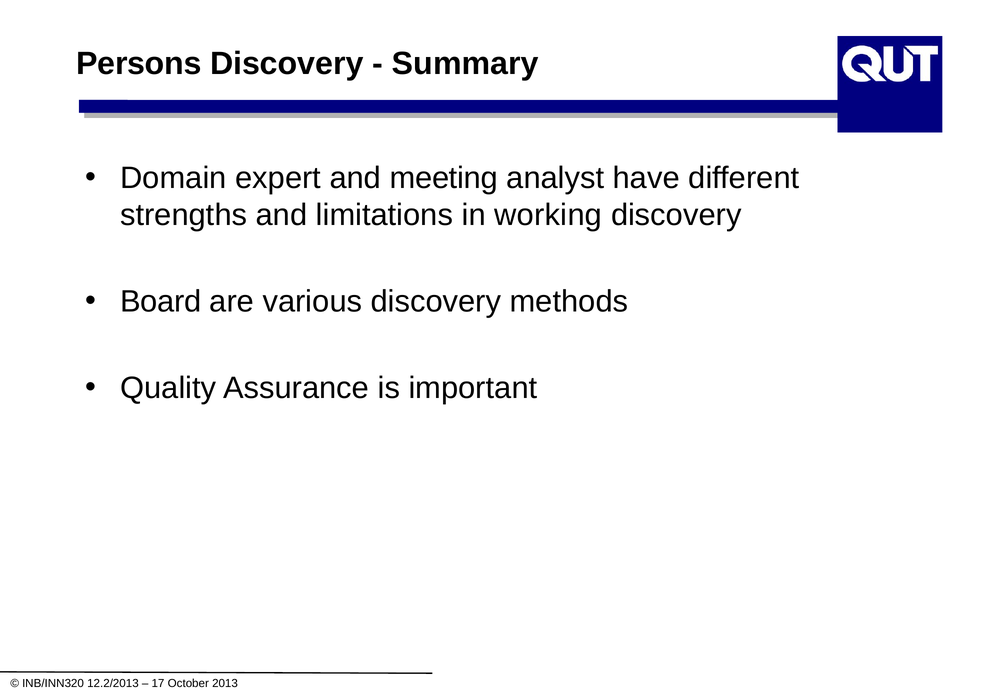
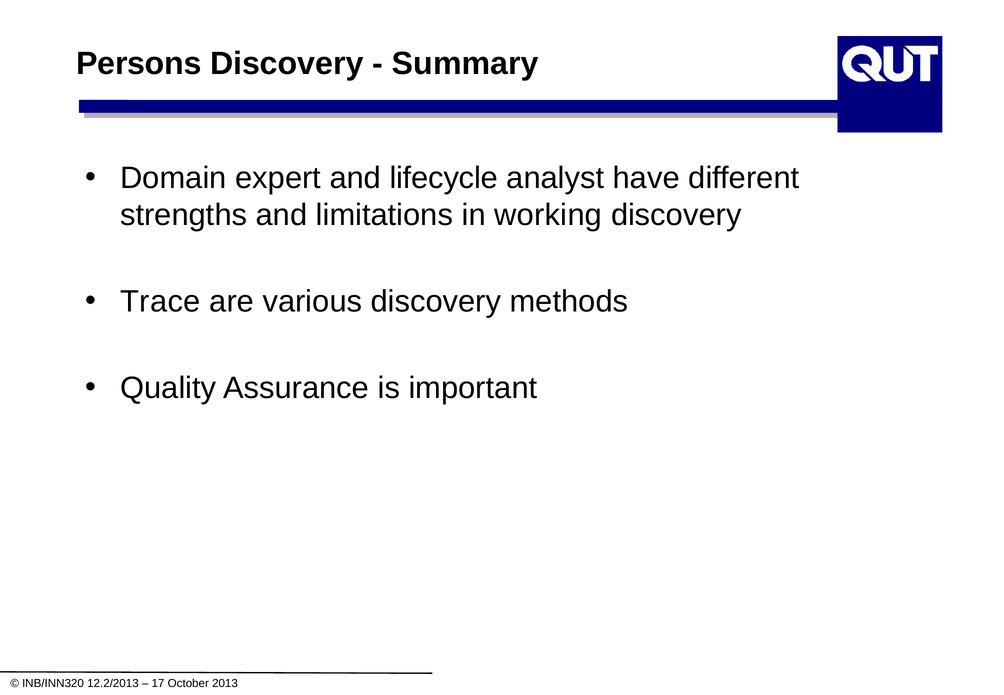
meeting: meeting -> lifecycle (444, 178)
Board: Board -> Trace (160, 302)
